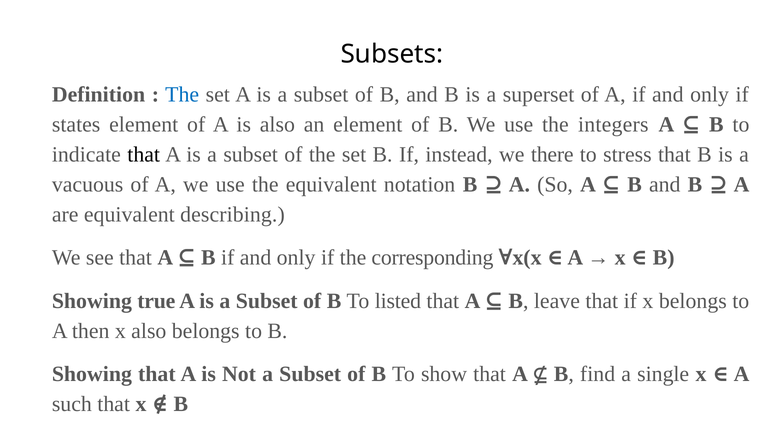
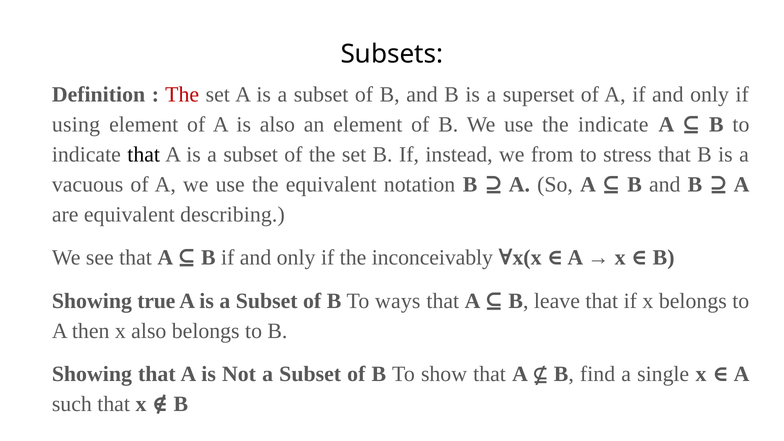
The colour: blue -> red (182, 94)
states: states -> using (76, 124)
the integers: integers -> indicate (613, 124)
there: there -> from (552, 155)
corresponding: corresponding -> inconceivably (432, 258)
listed: listed -> ways (398, 301)
